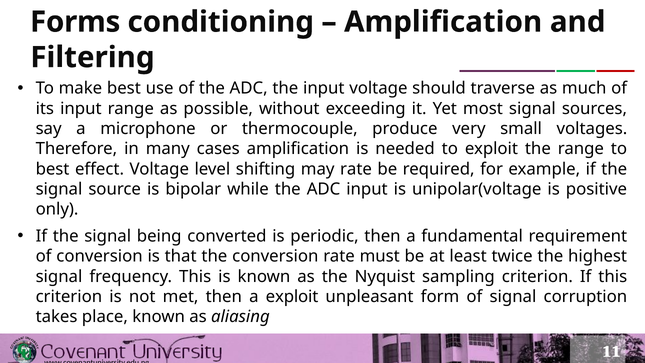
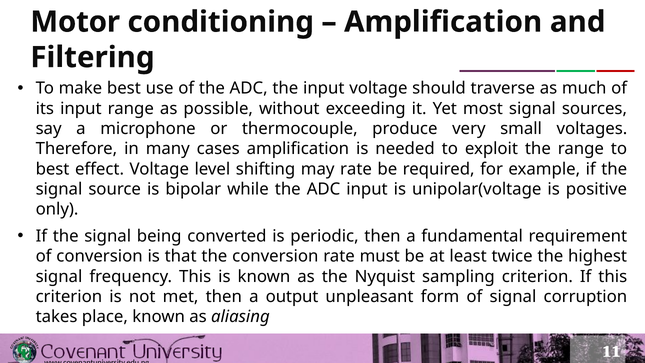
Forms: Forms -> Motor (75, 22)
a exploit: exploit -> output (292, 297)
